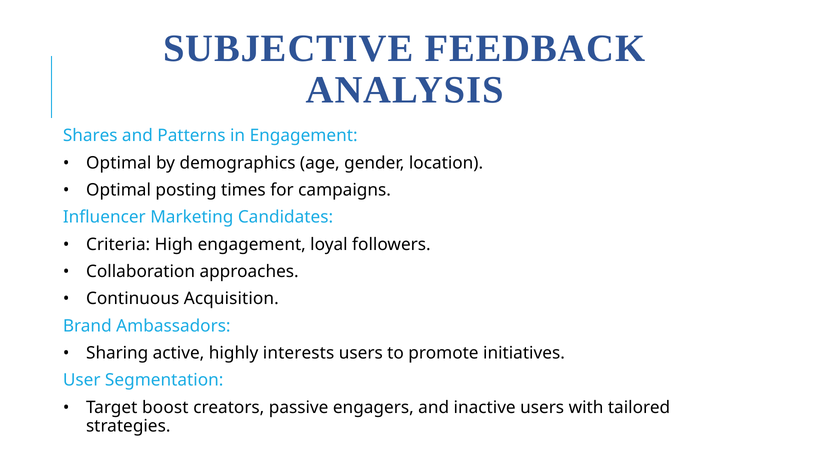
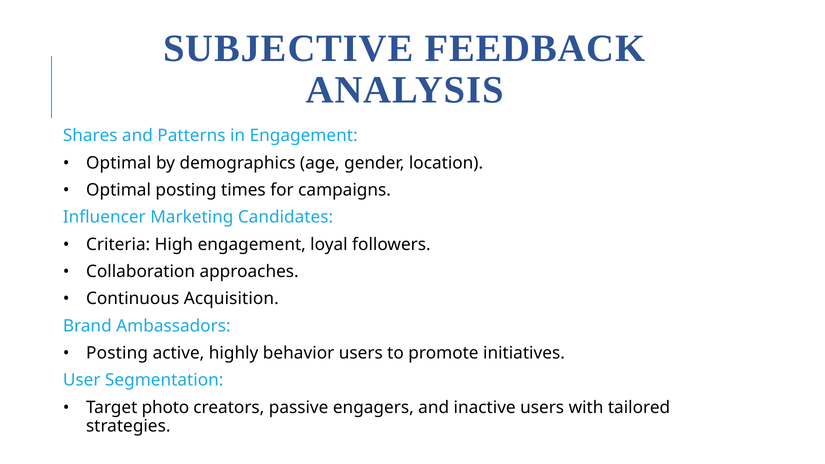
Sharing: Sharing -> Posting (117, 353)
interests: interests -> behavior (299, 353)
boost: boost -> photo (165, 407)
